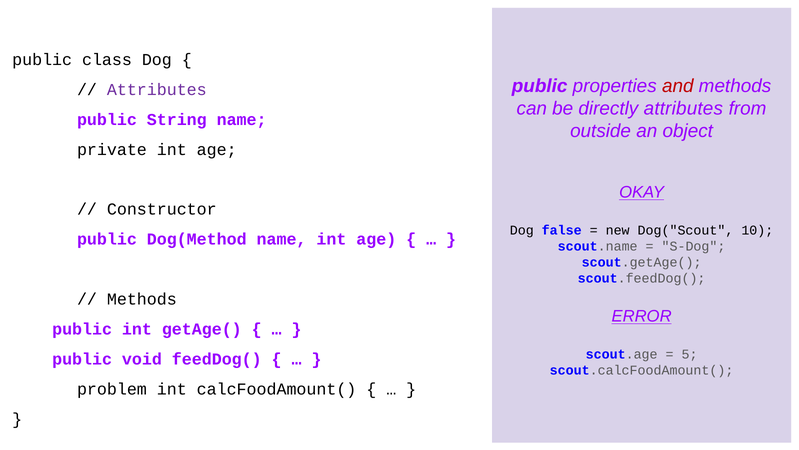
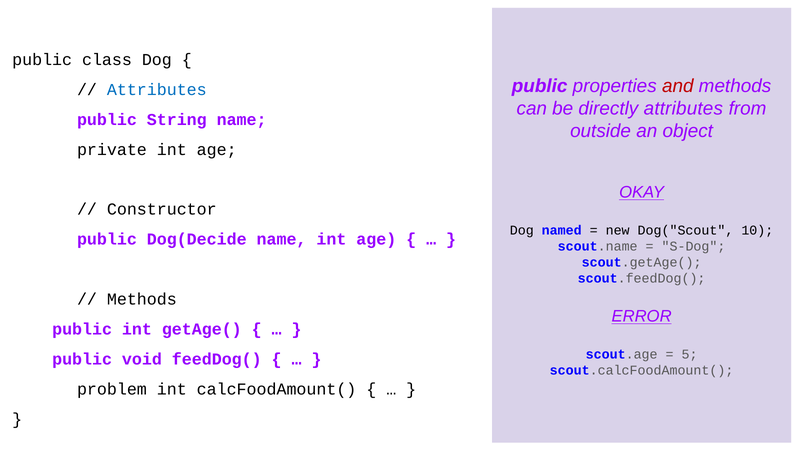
Attributes colour: purple -> blue (157, 89)
false: false -> named (562, 230)
Dog(Method: Dog(Method -> Dog(Decide (197, 239)
